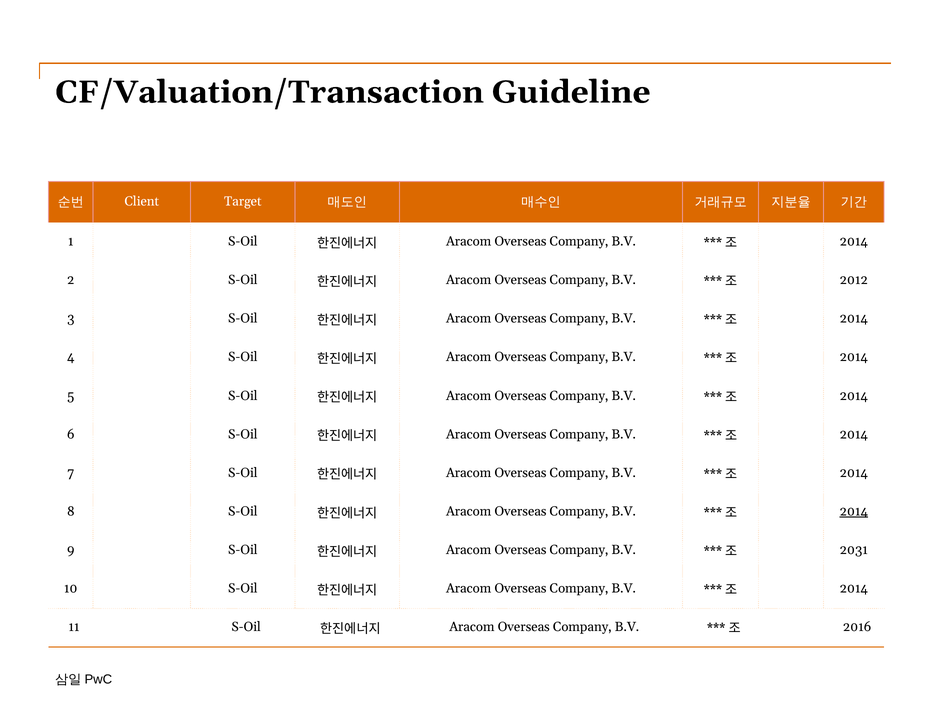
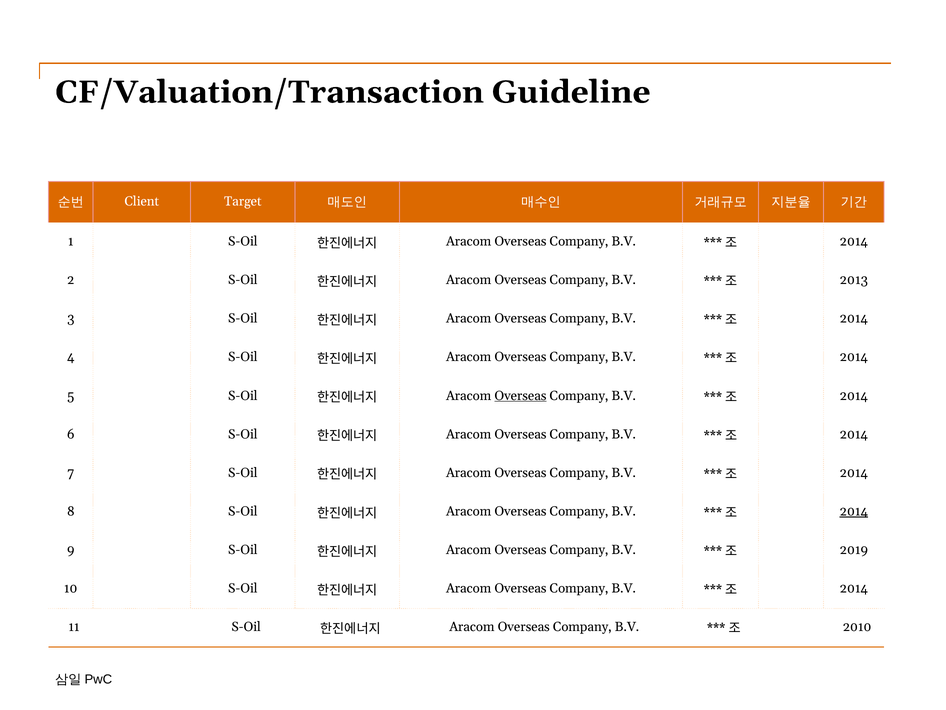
2012: 2012 -> 2013 (854, 280)
Overseas underline: none -> present (520, 395)
2031: 2031 -> 2019 (854, 550)
2016: 2016 -> 2010 (857, 627)
